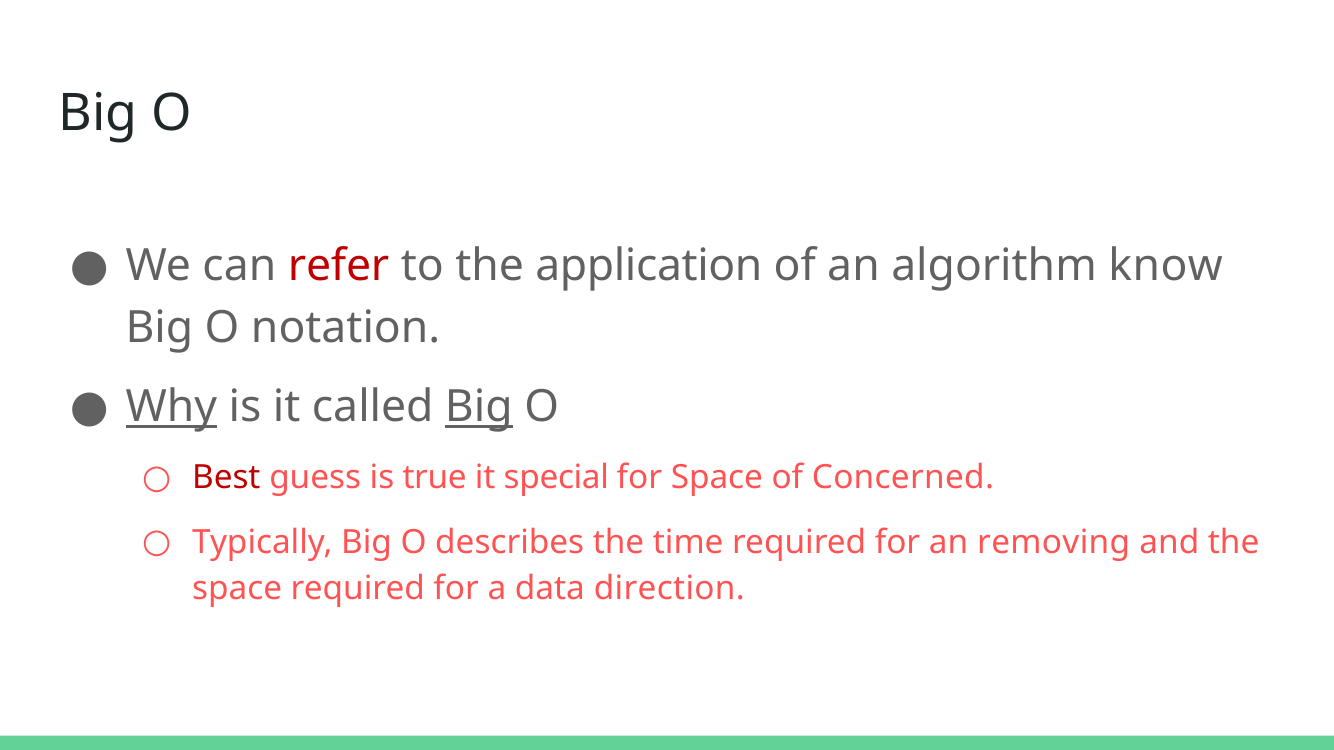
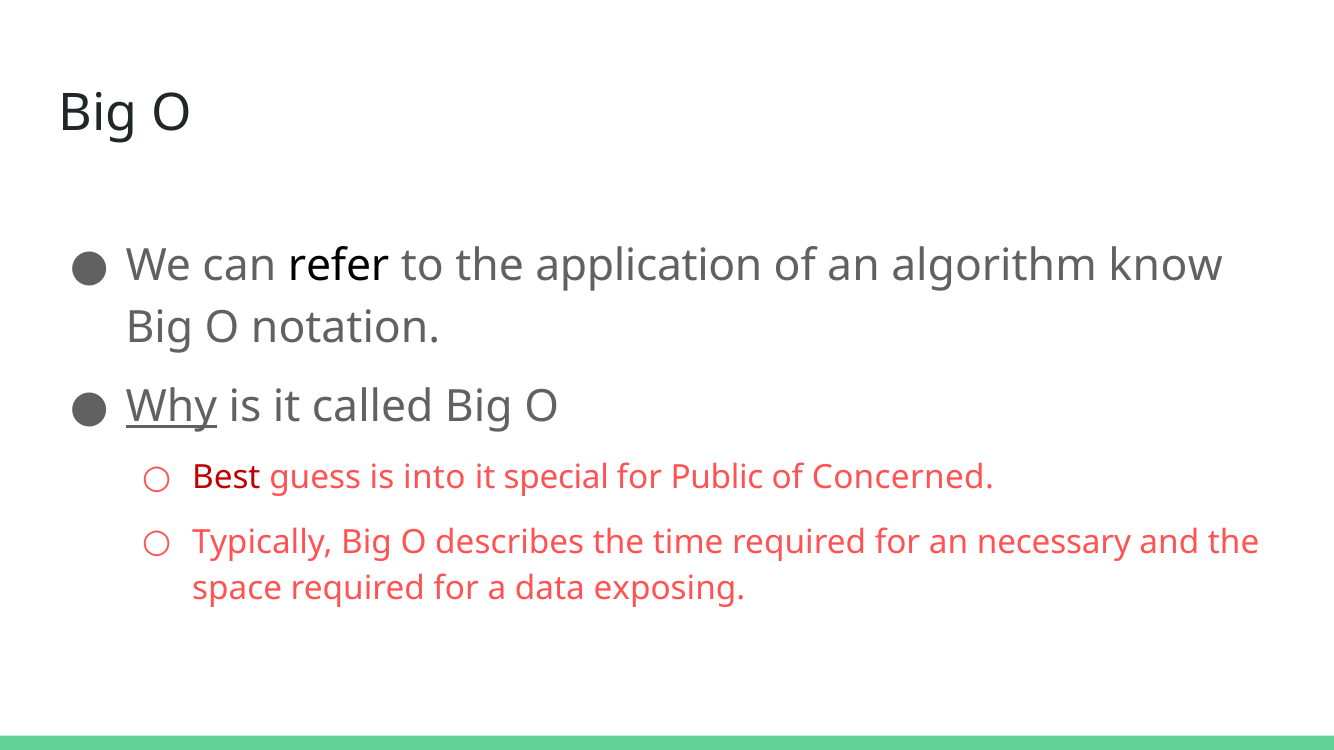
refer colour: red -> black (339, 266)
Big underline: present -> none (479, 407)
true: true -> into (434, 478)
for Space: Space -> Public (717, 478)
removing: removing -> necessary (1054, 542)
direction: direction -> exposing (669, 588)
